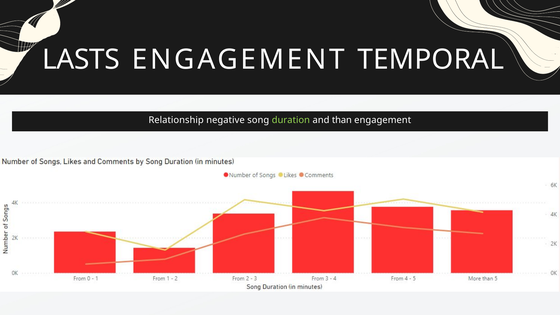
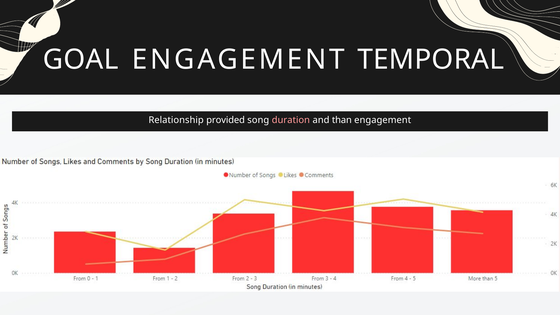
LASTS: LASTS -> GOAL (81, 60)
negative: negative -> provided (226, 120)
duration colour: light green -> pink (291, 120)
